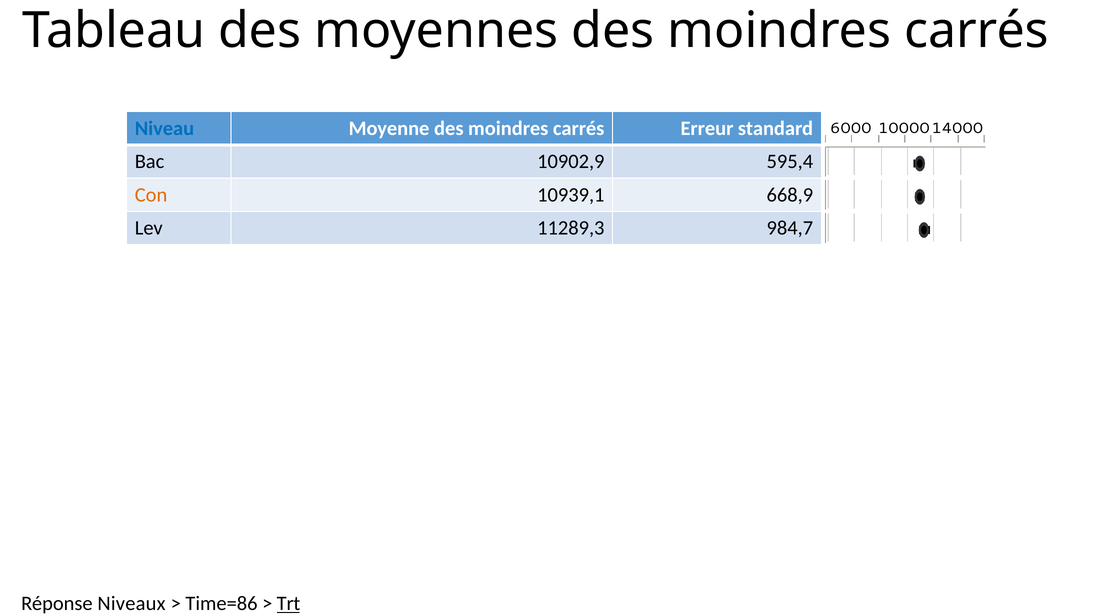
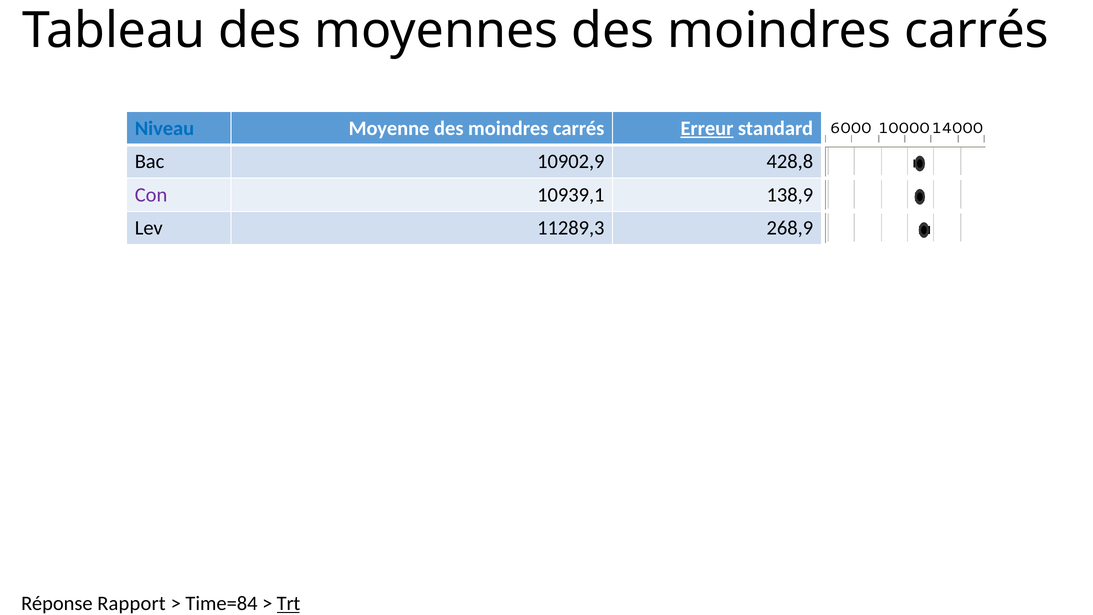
Erreur underline: none -> present (707, 128)
595,4: 595,4 -> 428,8 (790, 162)
Con colour: orange -> purple (151, 195)
668,9: 668,9 -> 138,9 (790, 195)
984,7: 984,7 -> 268,9 (790, 228)
Niveaux: Niveaux -> Rapport (131, 603)
Time=86: Time=86 -> Time=84 (222, 603)
